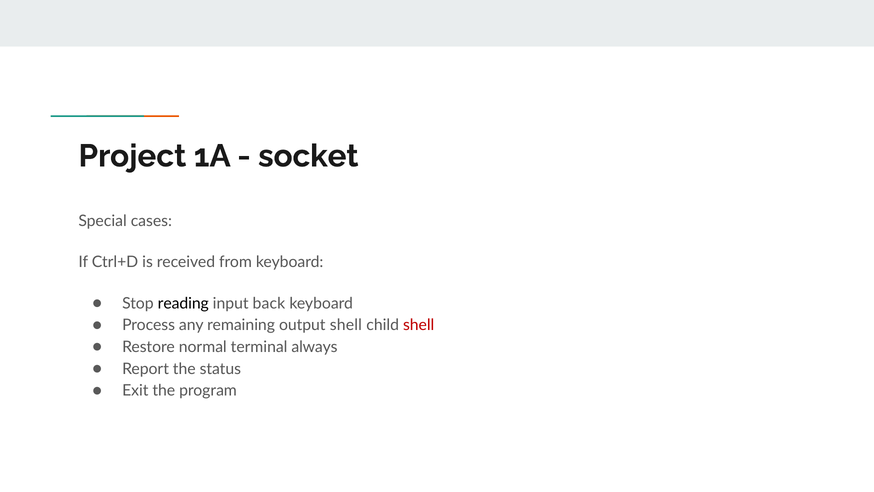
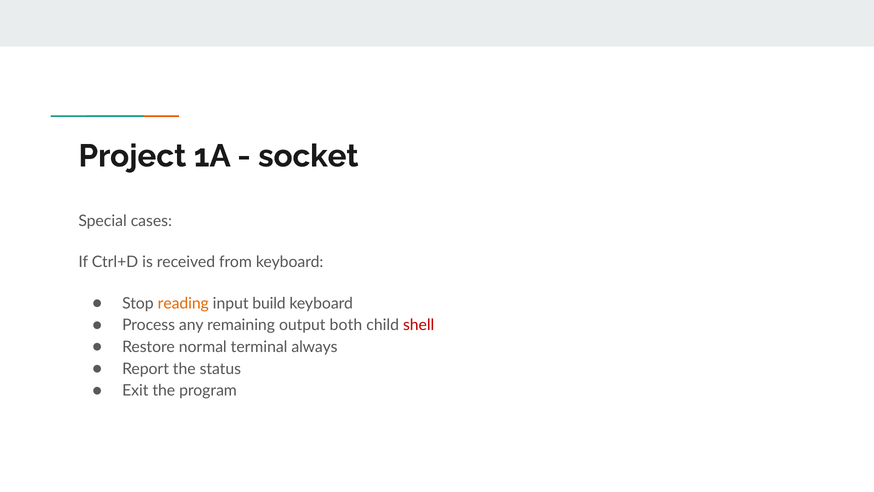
reading colour: black -> orange (183, 303)
back: back -> build (269, 303)
output shell: shell -> both (346, 325)
